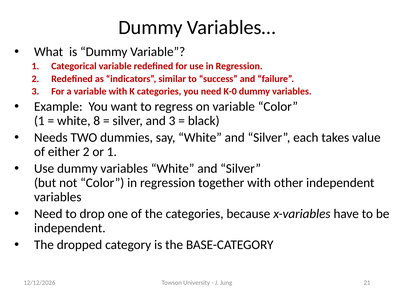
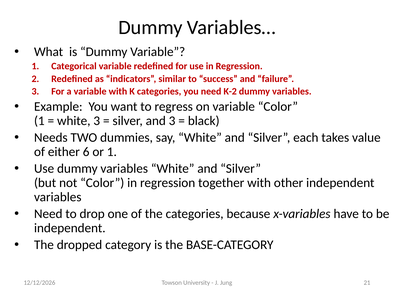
K-0: K-0 -> K-2 (230, 91)
white 8: 8 -> 3 (97, 120)
either 2: 2 -> 6 (86, 151)
